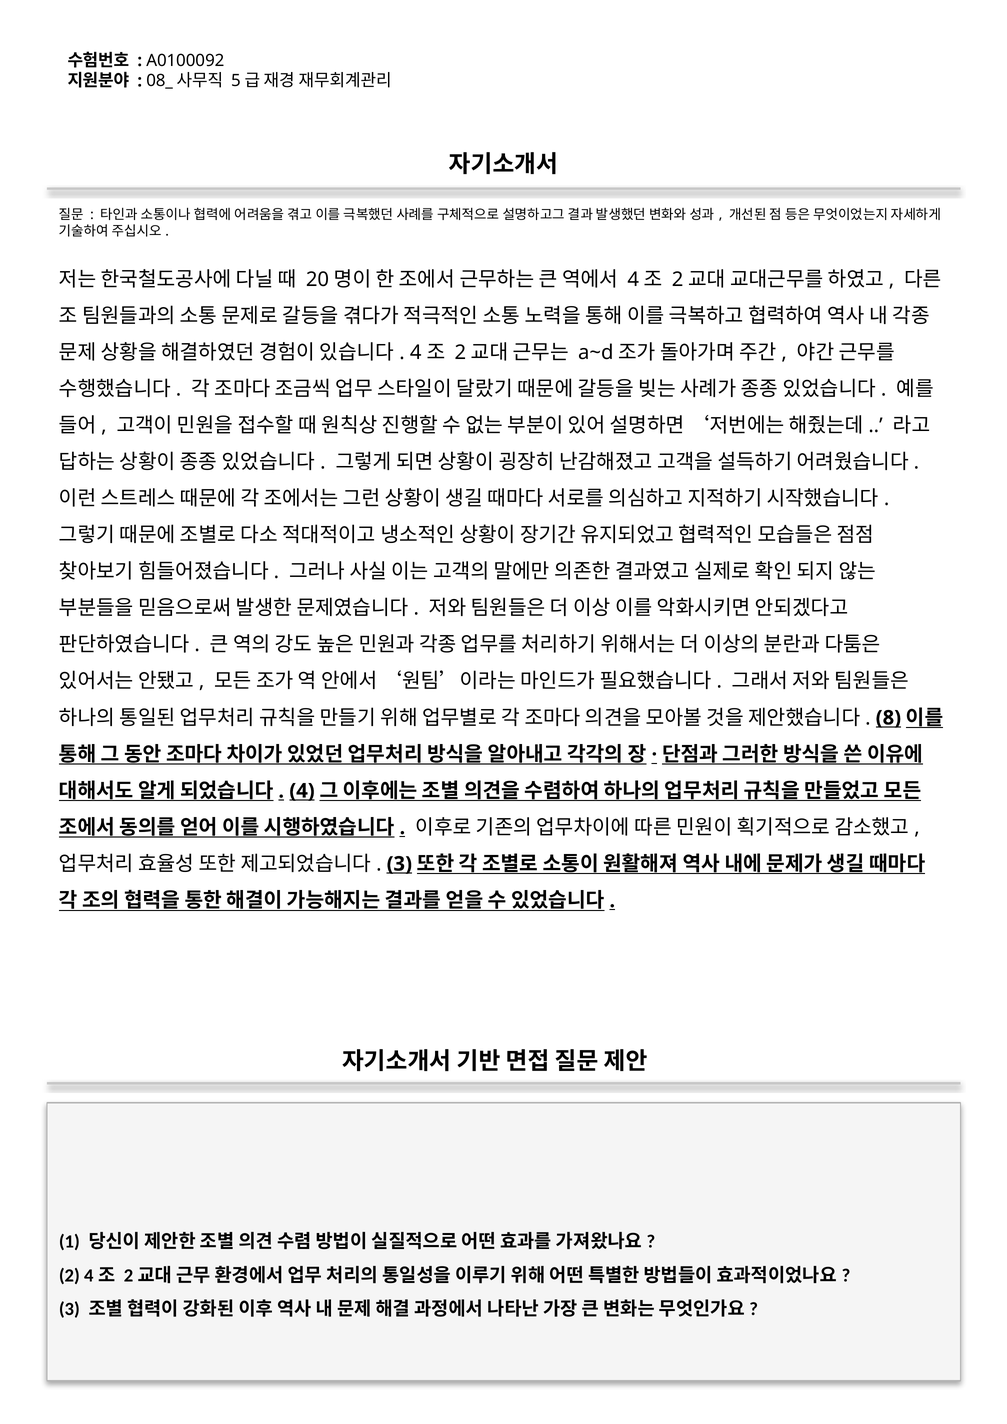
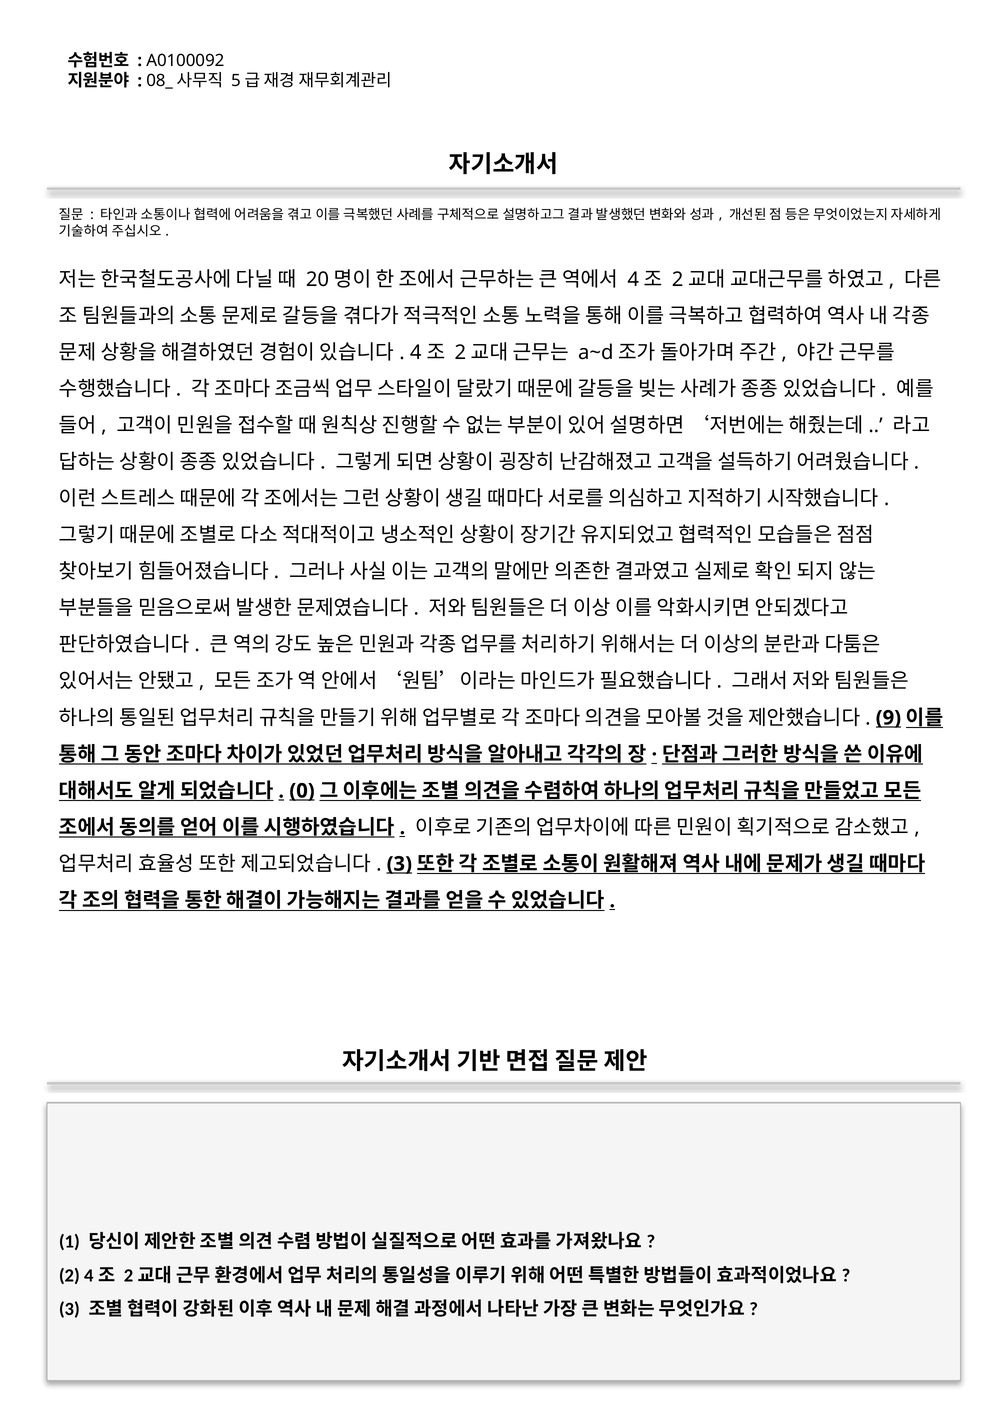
8: 8 -> 9 (888, 718)
4: 4 -> 0 (302, 791)
